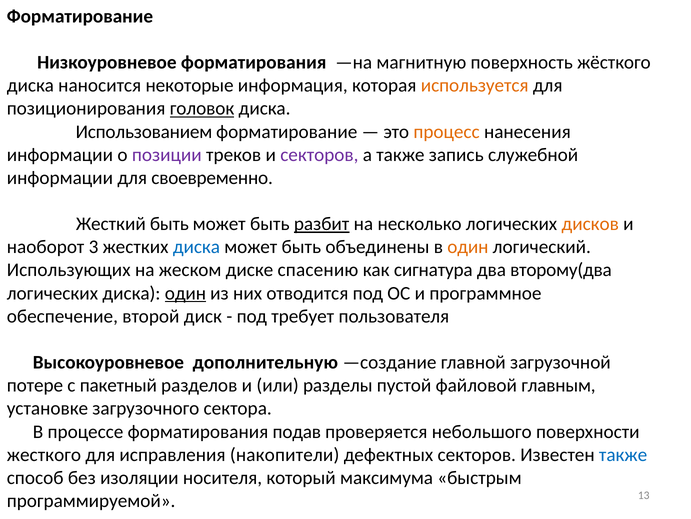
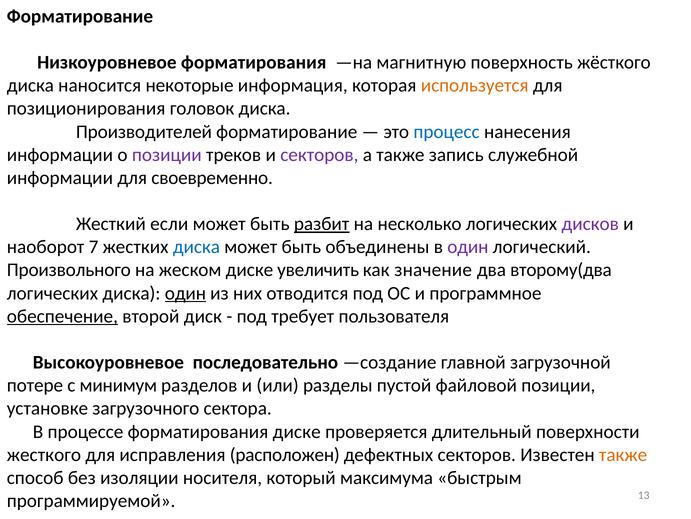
головок underline: present -> none (202, 108)
Использованием: Использованием -> Производителей (144, 131)
процесс colour: orange -> blue (447, 131)
Жесткий быть: быть -> если (169, 224)
дисков colour: orange -> purple (590, 224)
3: 3 -> 7 (94, 247)
один colour: orange -> purple (468, 247)
Использующих: Использующих -> Произвольного (69, 270)
спасению: спасению -> увеличить (318, 270)
сигнатура: сигнатура -> значение (433, 270)
обеспечение underline: none -> present (62, 316)
дополнительную: дополнительную -> последовательно (265, 362)
пакетный: пакетный -> минимум (118, 385)
файловой главным: главным -> позиции (558, 385)
форматирования подав: подав -> диске (297, 431)
небольшого: небольшого -> длительный (482, 431)
накопители: накопители -> расположен (285, 454)
также colour: blue -> orange (623, 454)
